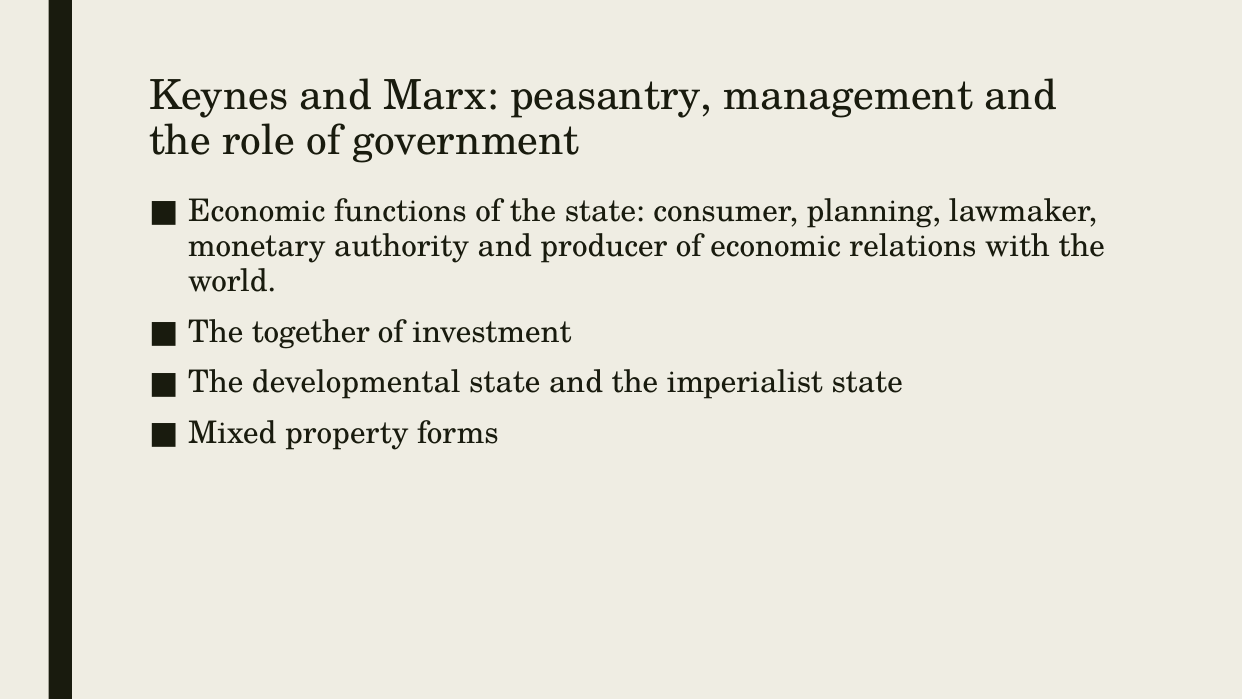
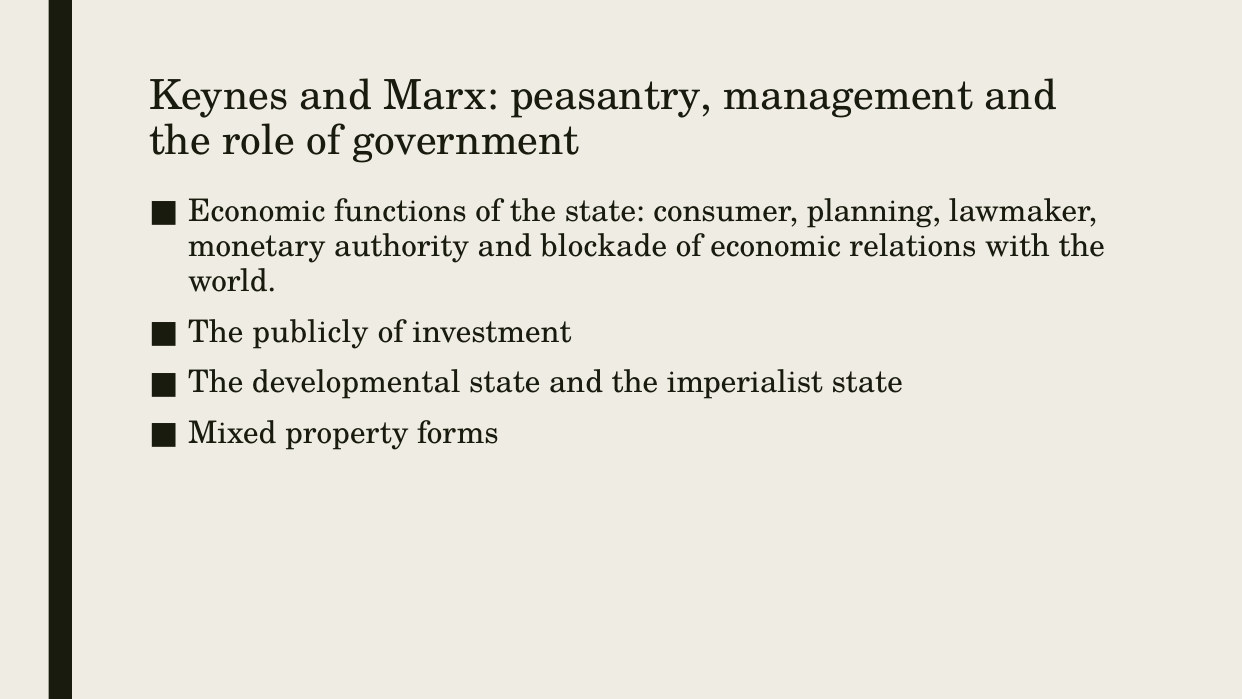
producer: producer -> blockade (604, 246)
together: together -> publicly (310, 332)
